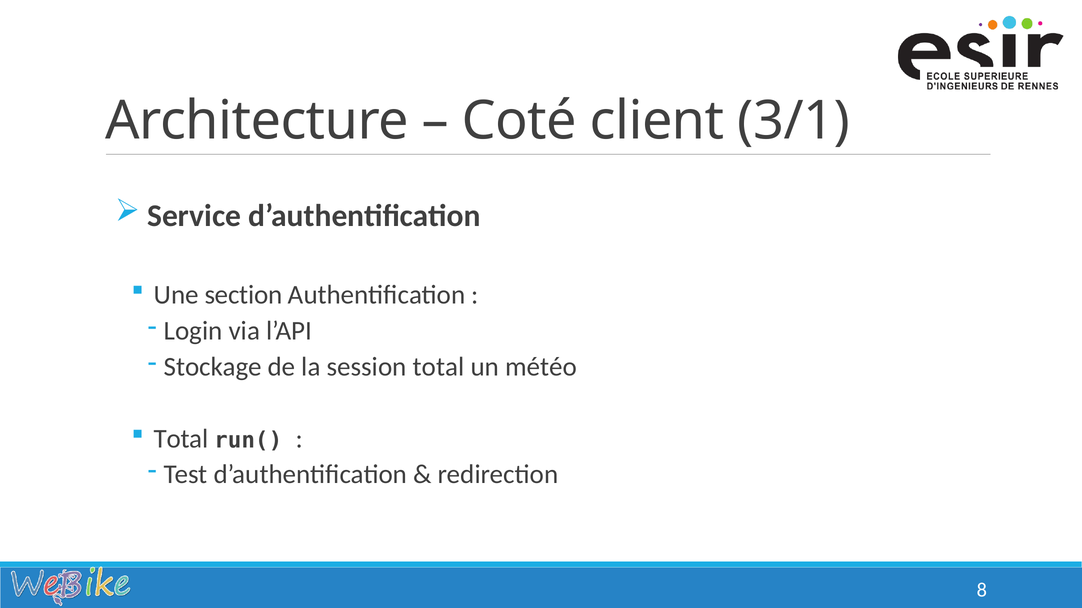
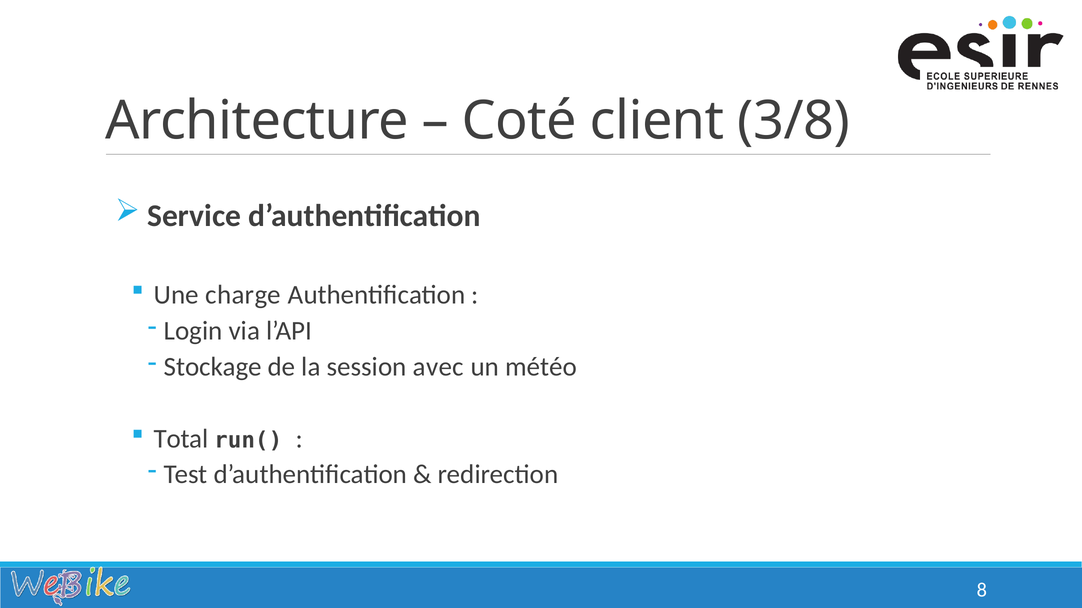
3/1: 3/1 -> 3/8 (794, 121)
section: section -> charge (243, 295)
session total: total -> avec (438, 367)
